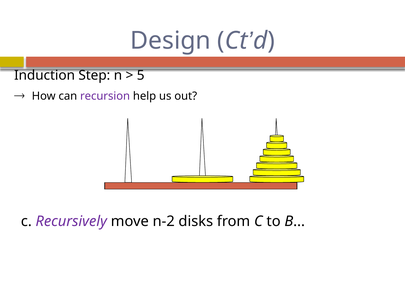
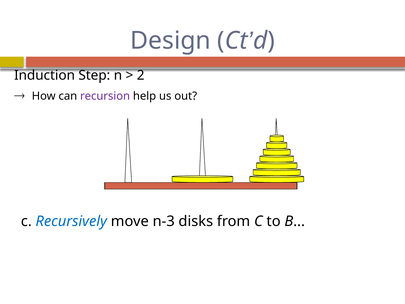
5: 5 -> 2 (141, 75)
Recursively colour: purple -> blue (71, 221)
n-2: n-2 -> n-3 (164, 221)
